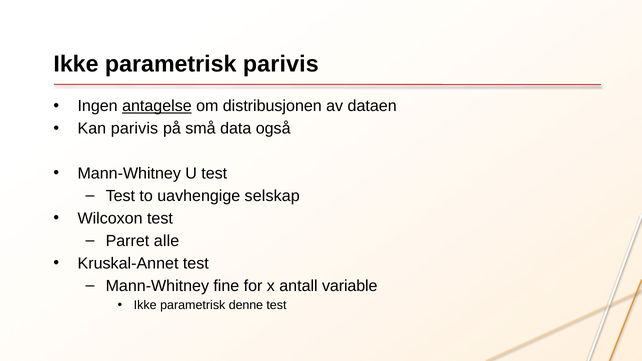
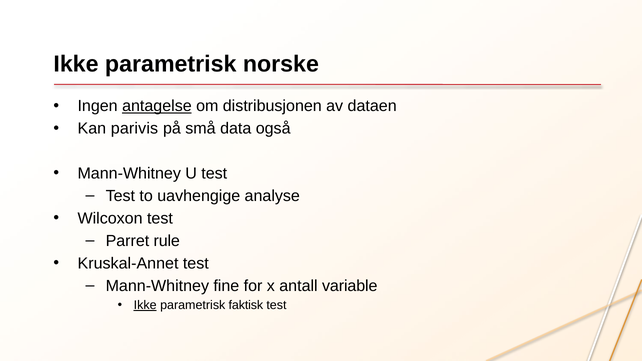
parametrisk parivis: parivis -> norske (281, 64)
selskap: selskap -> analyse (272, 196)
alle: alle -> rule (167, 241)
Ikke underline: none -> present (145, 305)
denne: denne -> faktisk (246, 305)
